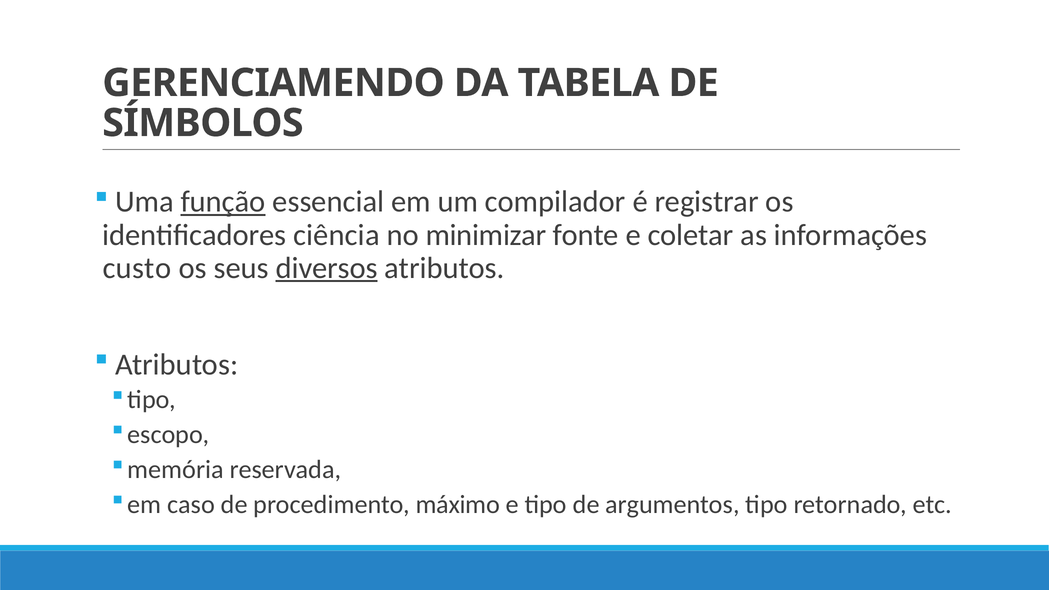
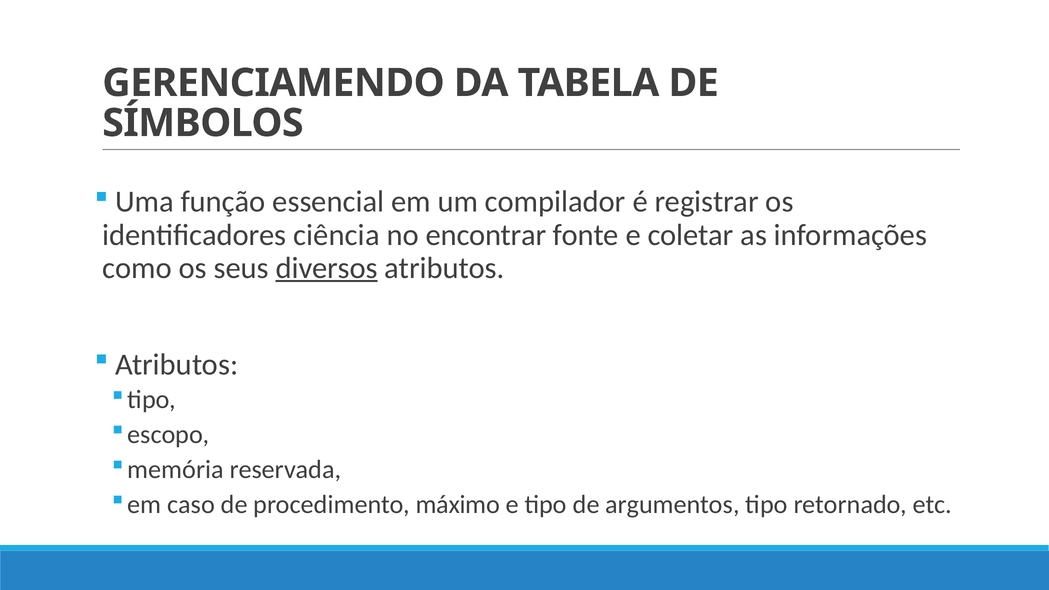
função underline: present -> none (223, 202)
minimizar: minimizar -> encontrar (486, 235)
custo: custo -> como (137, 268)
